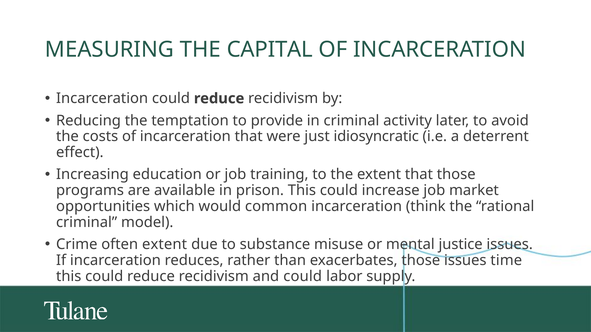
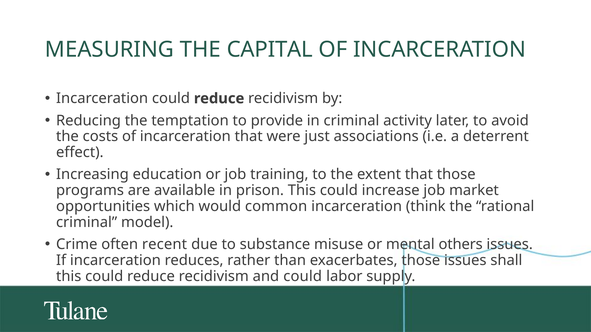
idiosyncratic: idiosyncratic -> associations (376, 137)
often extent: extent -> recent (165, 245)
justice: justice -> others (461, 245)
time: time -> shall (506, 261)
